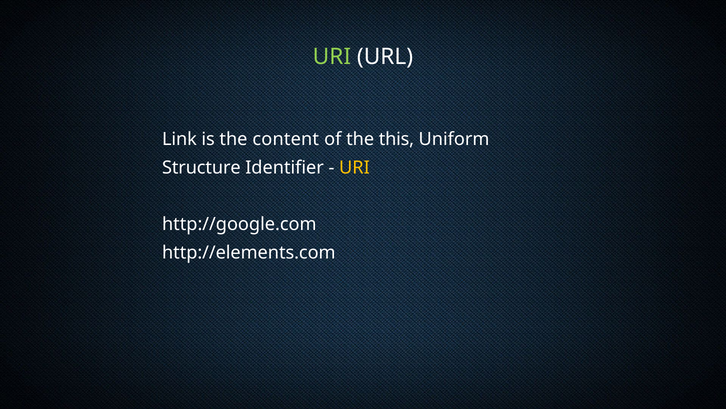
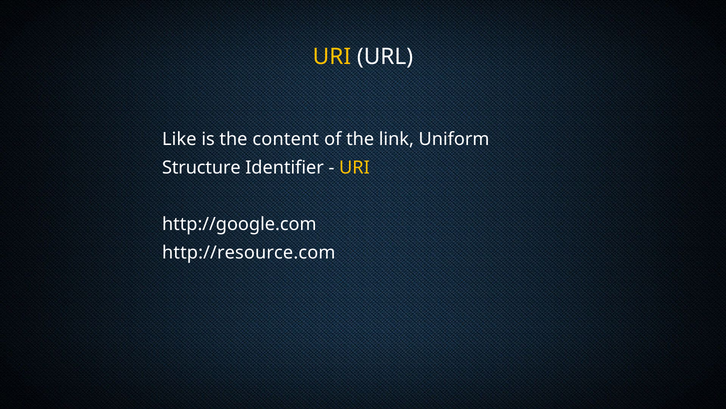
URI colour: light green -> yellow (332, 56)
Link: Link -> Like (179, 139)
this: this -> link (396, 139)
http://elements.com: http://elements.com -> http://resource.com (249, 252)
